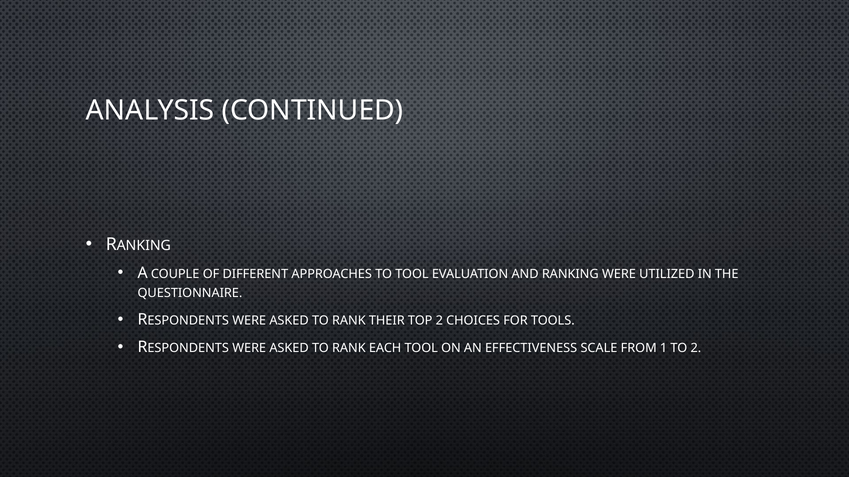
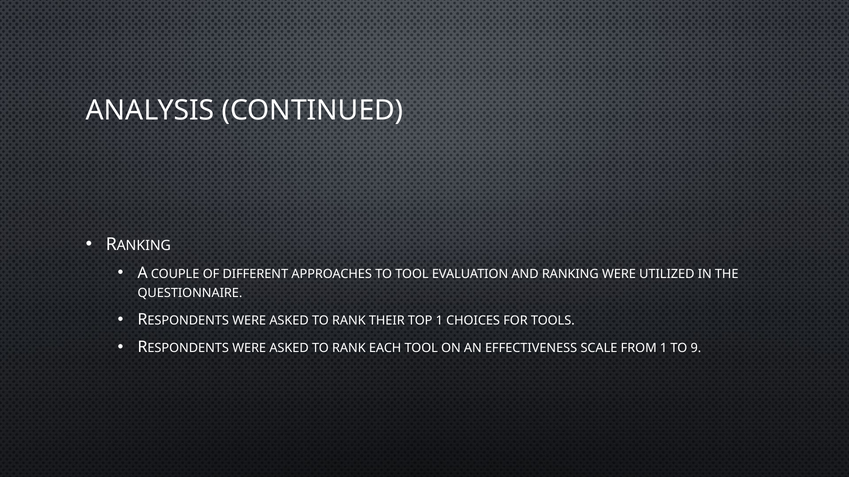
TOP 2: 2 -> 1 (439, 321)
TO 2: 2 -> 9 (696, 349)
